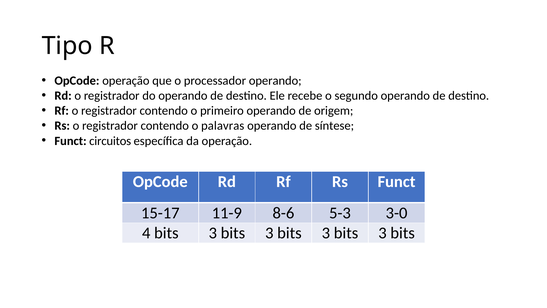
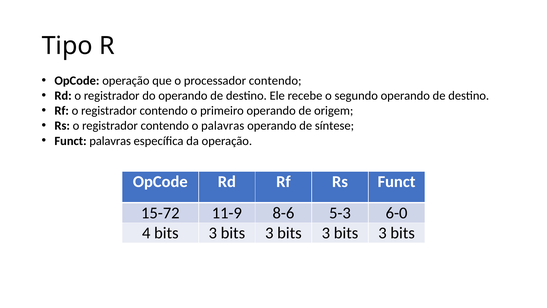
processador operando: operando -> contendo (275, 81)
Funct circuitos: circuitos -> palavras (110, 141)
15-17: 15-17 -> 15-72 (160, 213)
3-0: 3-0 -> 6-0 (397, 213)
